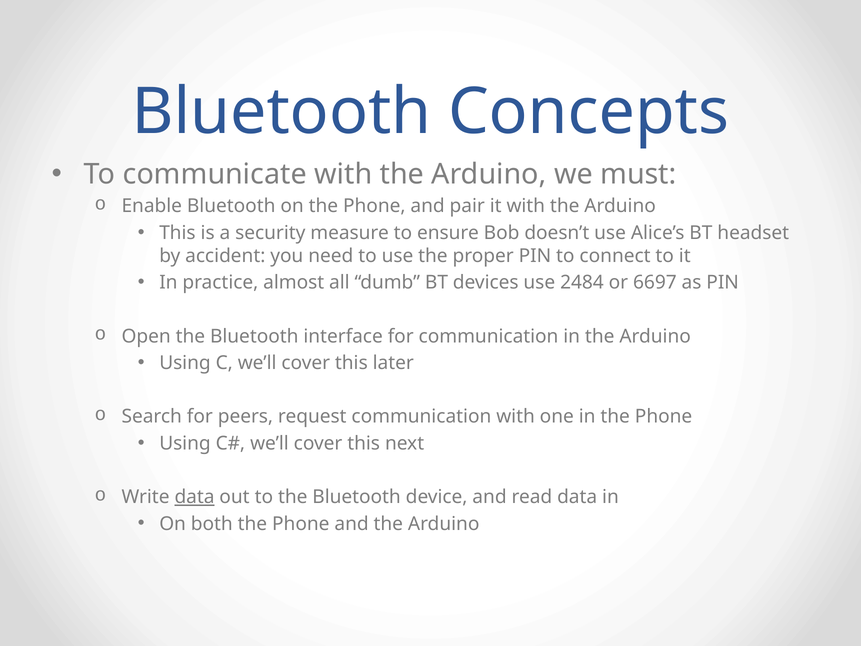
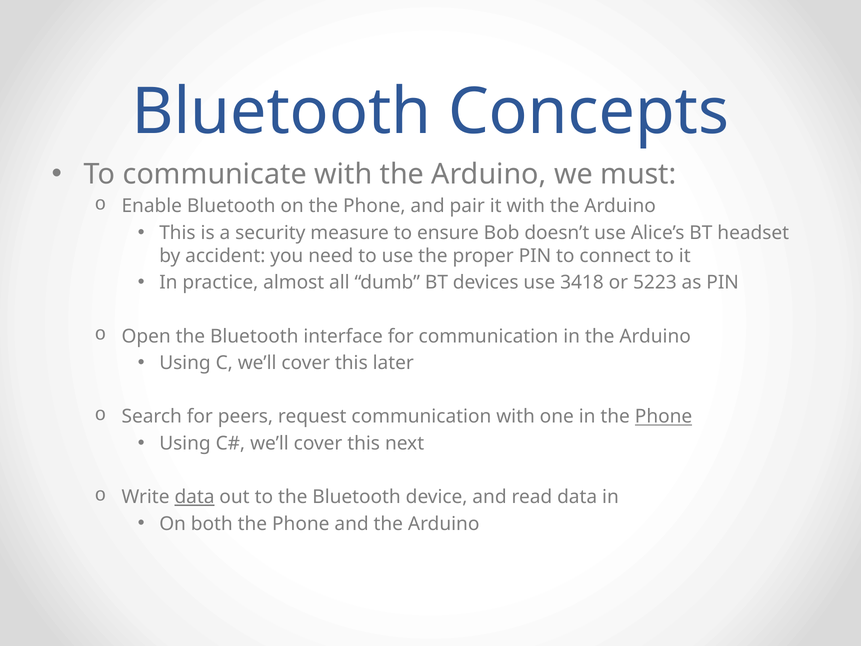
2484: 2484 -> 3418 (582, 283)
6697: 6697 -> 5223 (655, 283)
Phone underline: none -> present (664, 416)
